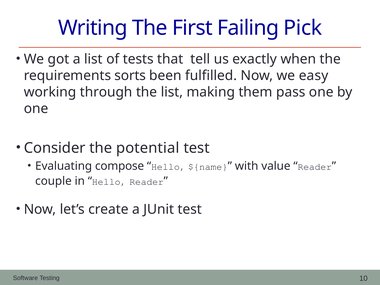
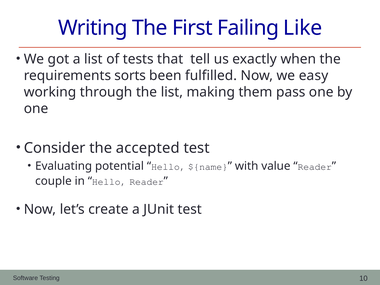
Pick: Pick -> Like (303, 28)
potential: potential -> accepted (148, 148)
compose: compose -> potential (119, 166)
